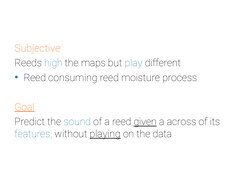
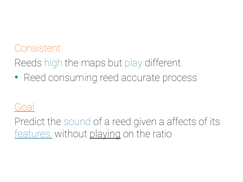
Subjective: Subjective -> Consistent (38, 48)
moisture: moisture -> accurate (141, 78)
given underline: present -> none (145, 122)
across: across -> affects (182, 122)
features underline: none -> present (33, 134)
data: data -> ratio (162, 134)
